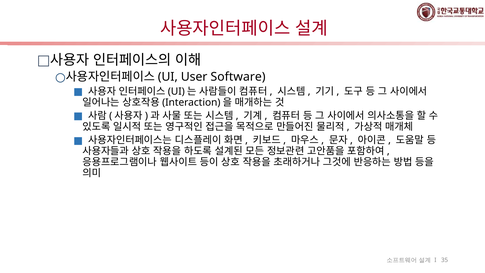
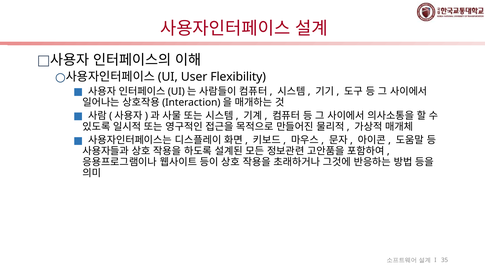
Software: Software -> Flexibility (238, 77)
